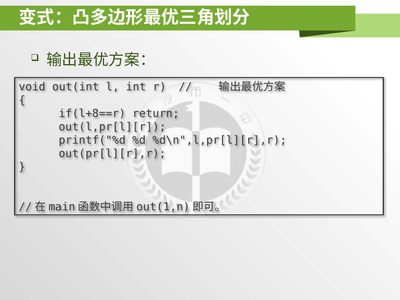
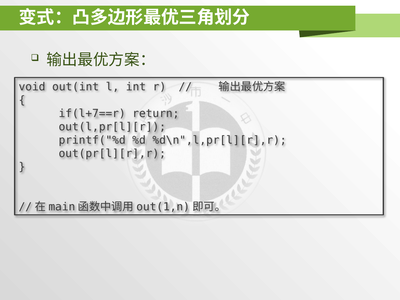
if(l+8==r: if(l+8==r -> if(l+7==r (92, 114)
